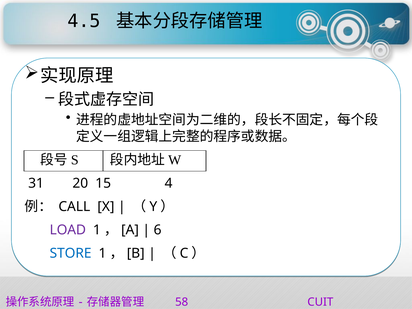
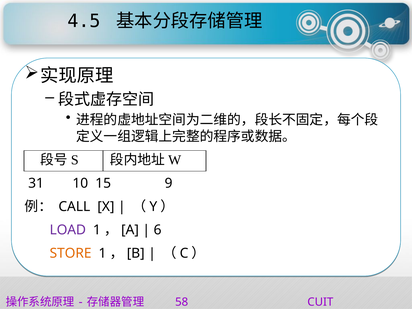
20: 20 -> 10 (80, 183)
4: 4 -> 9 (169, 183)
STORE colour: blue -> orange (71, 253)
